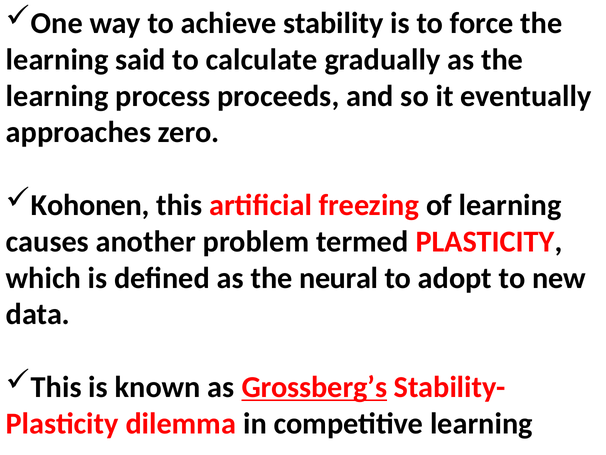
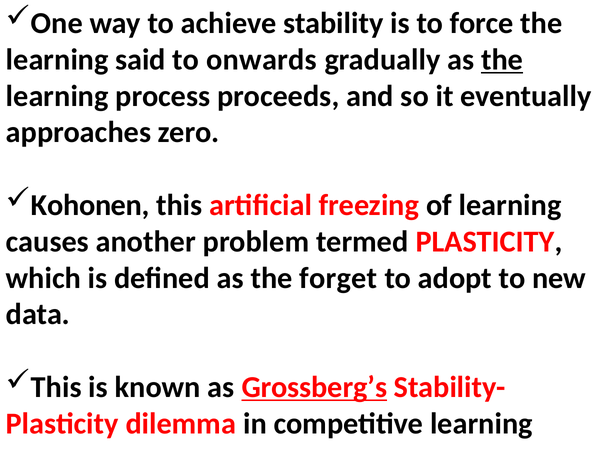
calculate: calculate -> onwards (262, 60)
the underline: none -> present (502, 60)
neural: neural -> forget (338, 278)
